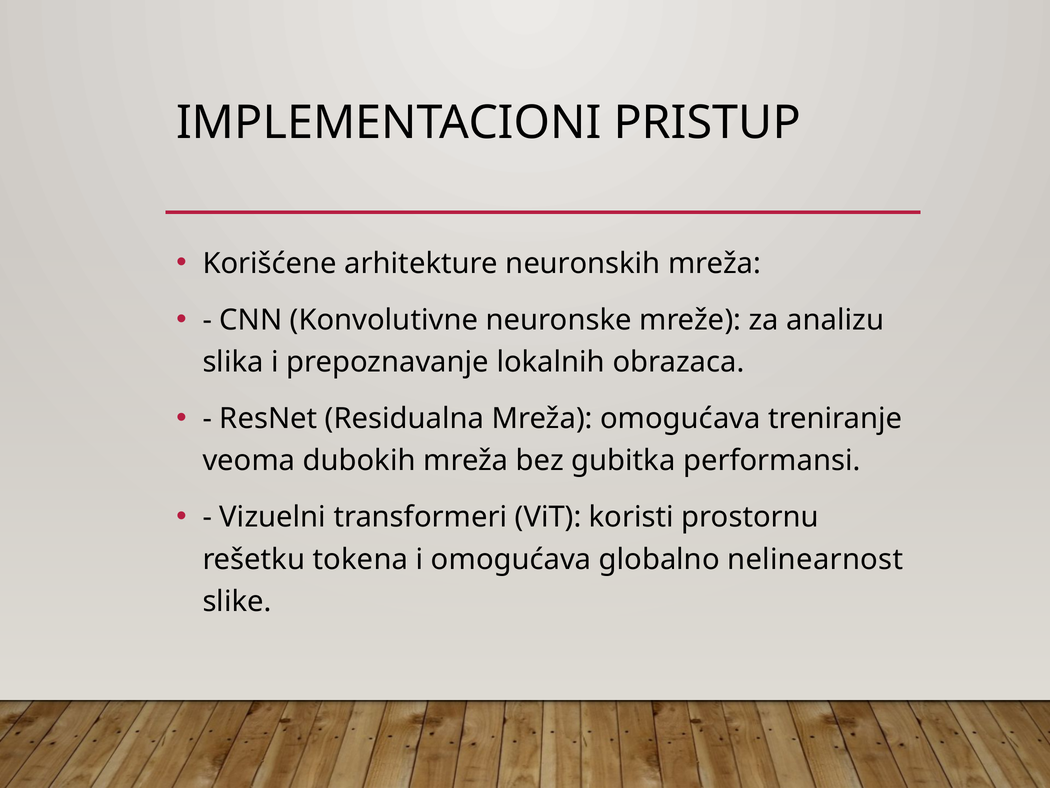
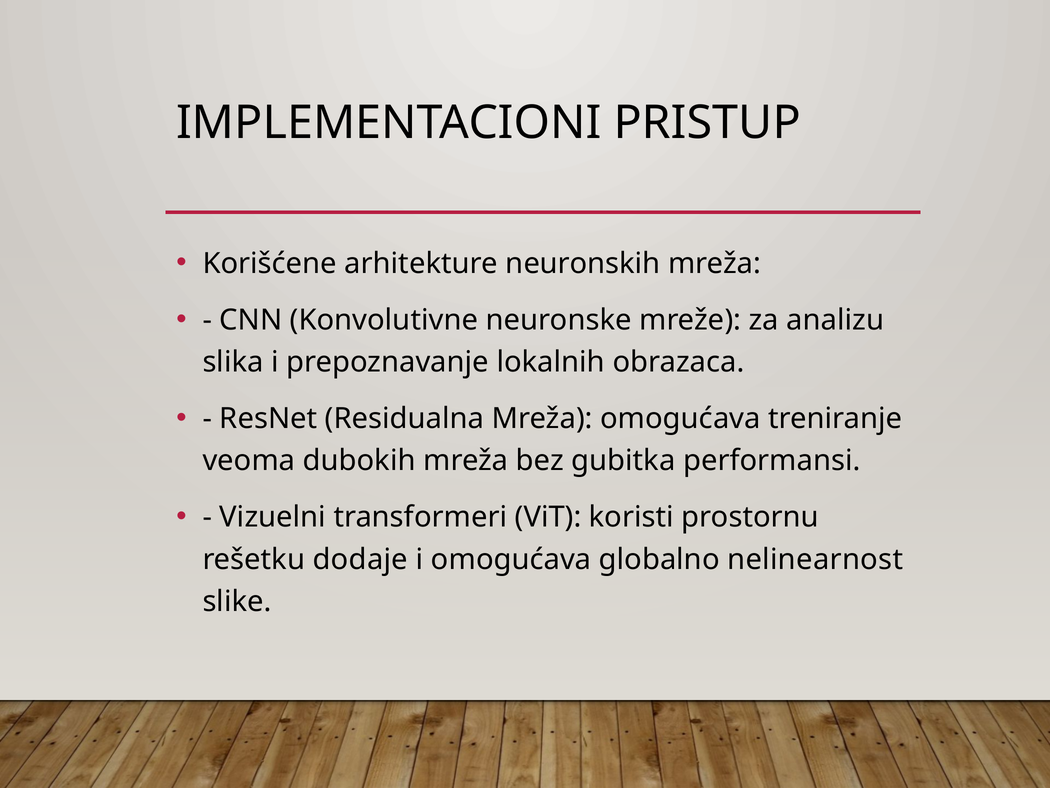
tokena: tokena -> dodaje (360, 559)
